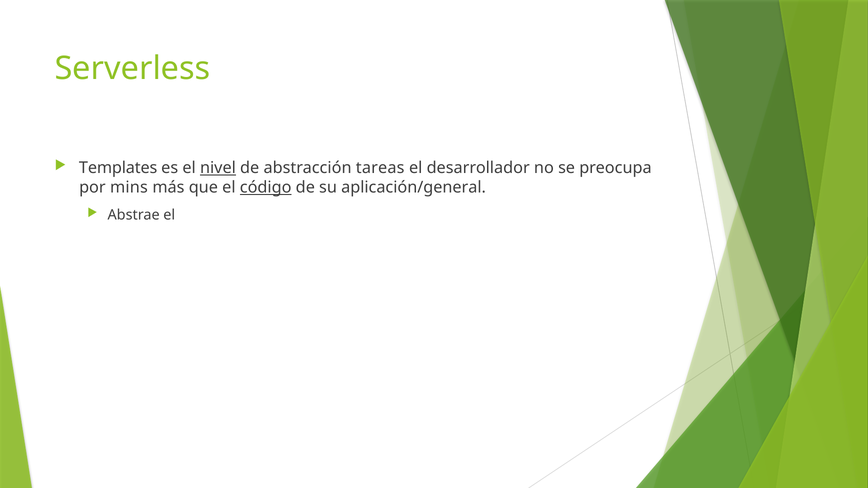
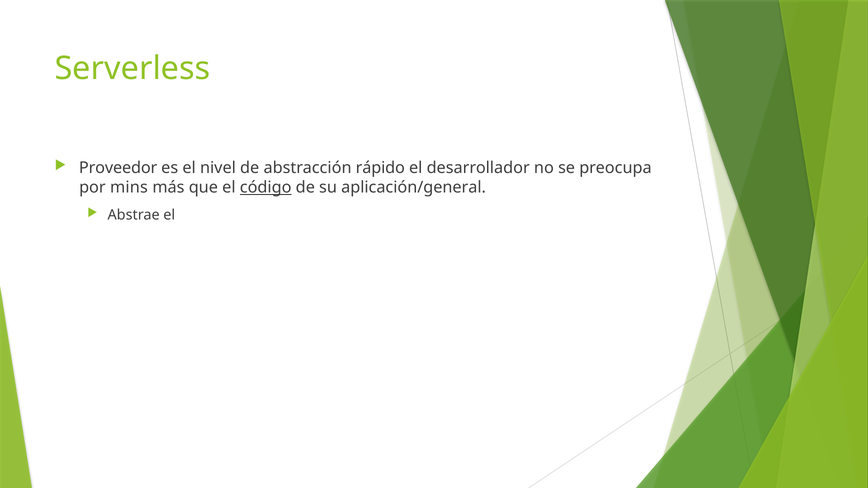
Templates: Templates -> Proveedor (118, 168)
nivel underline: present -> none (218, 168)
tareas: tareas -> rápido (380, 168)
